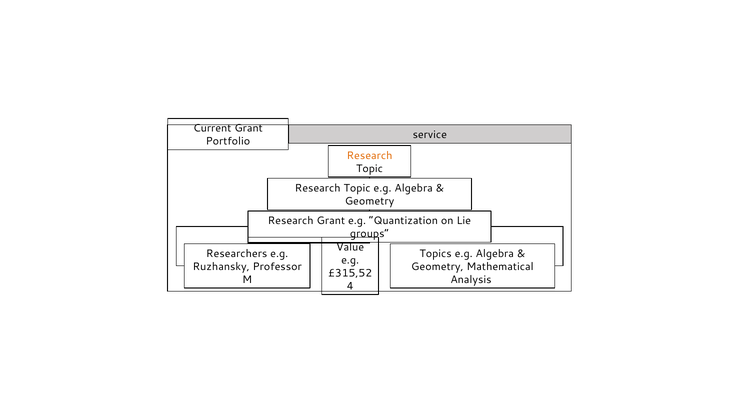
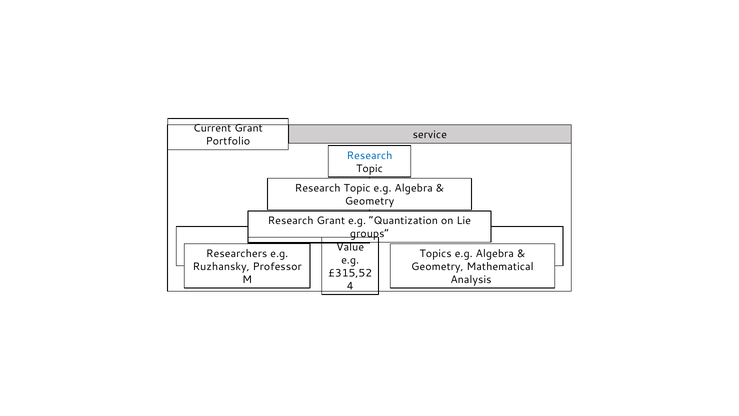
Research colour: orange -> blue (369, 155)
